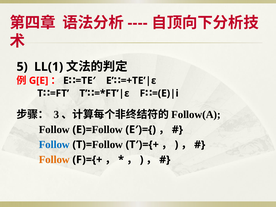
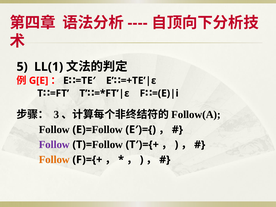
Follow colour: blue -> purple (54, 145)
